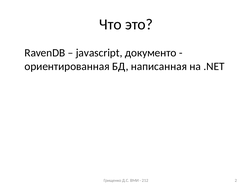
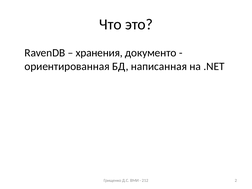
javascript: javascript -> хранения (99, 53)
